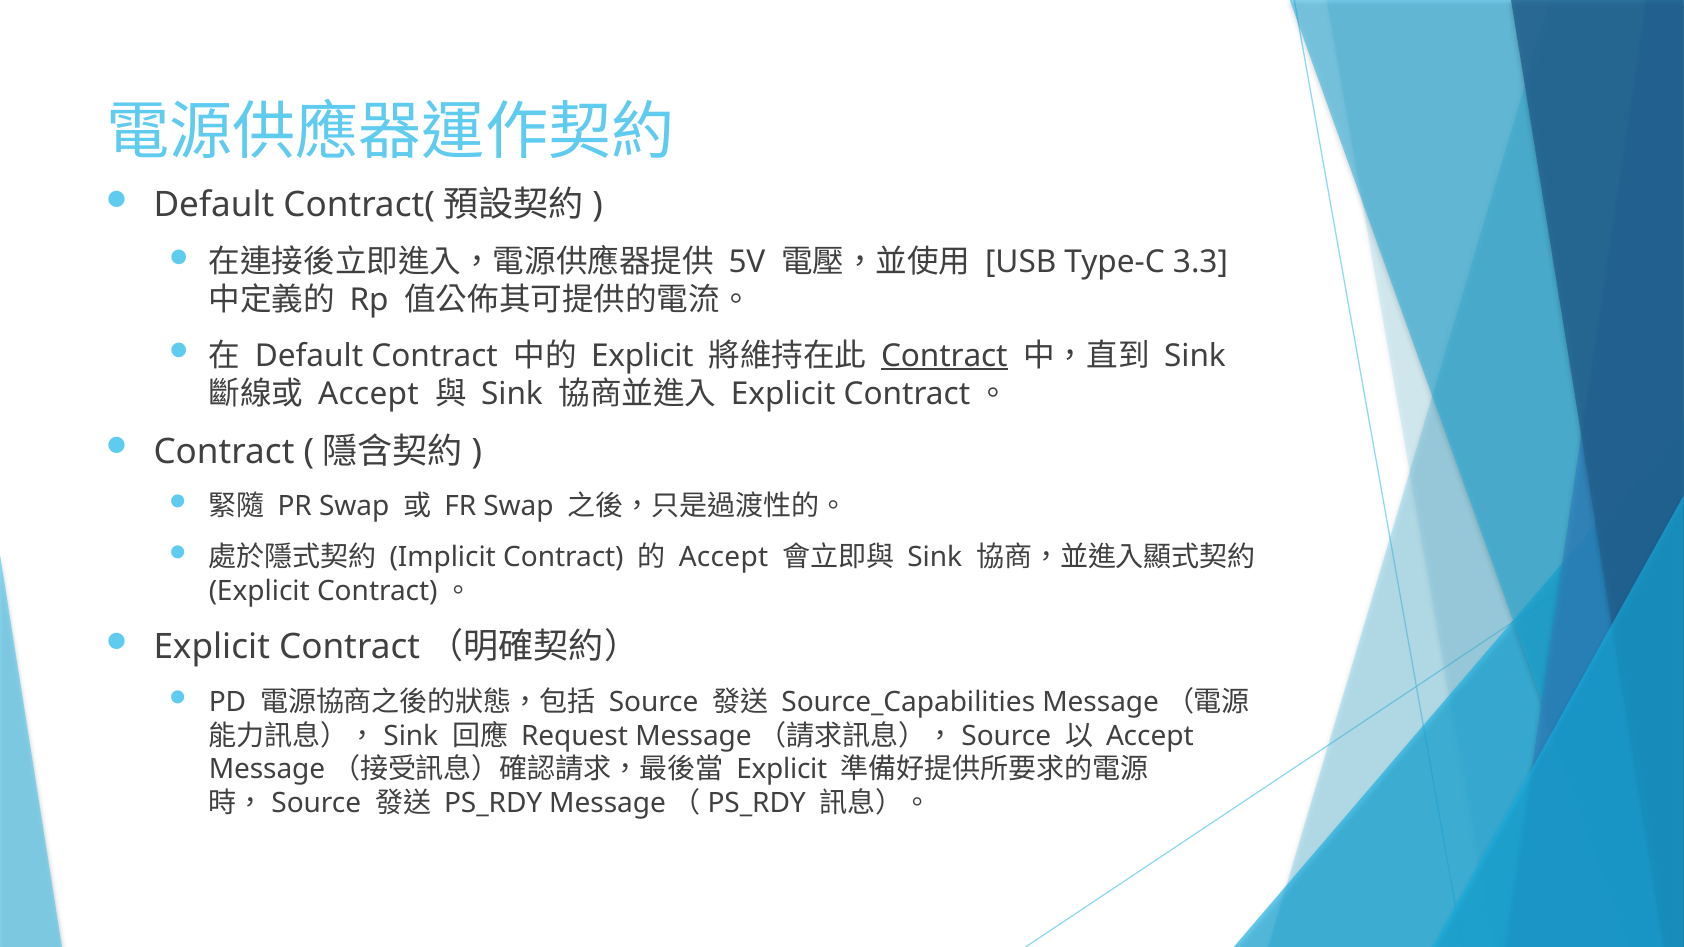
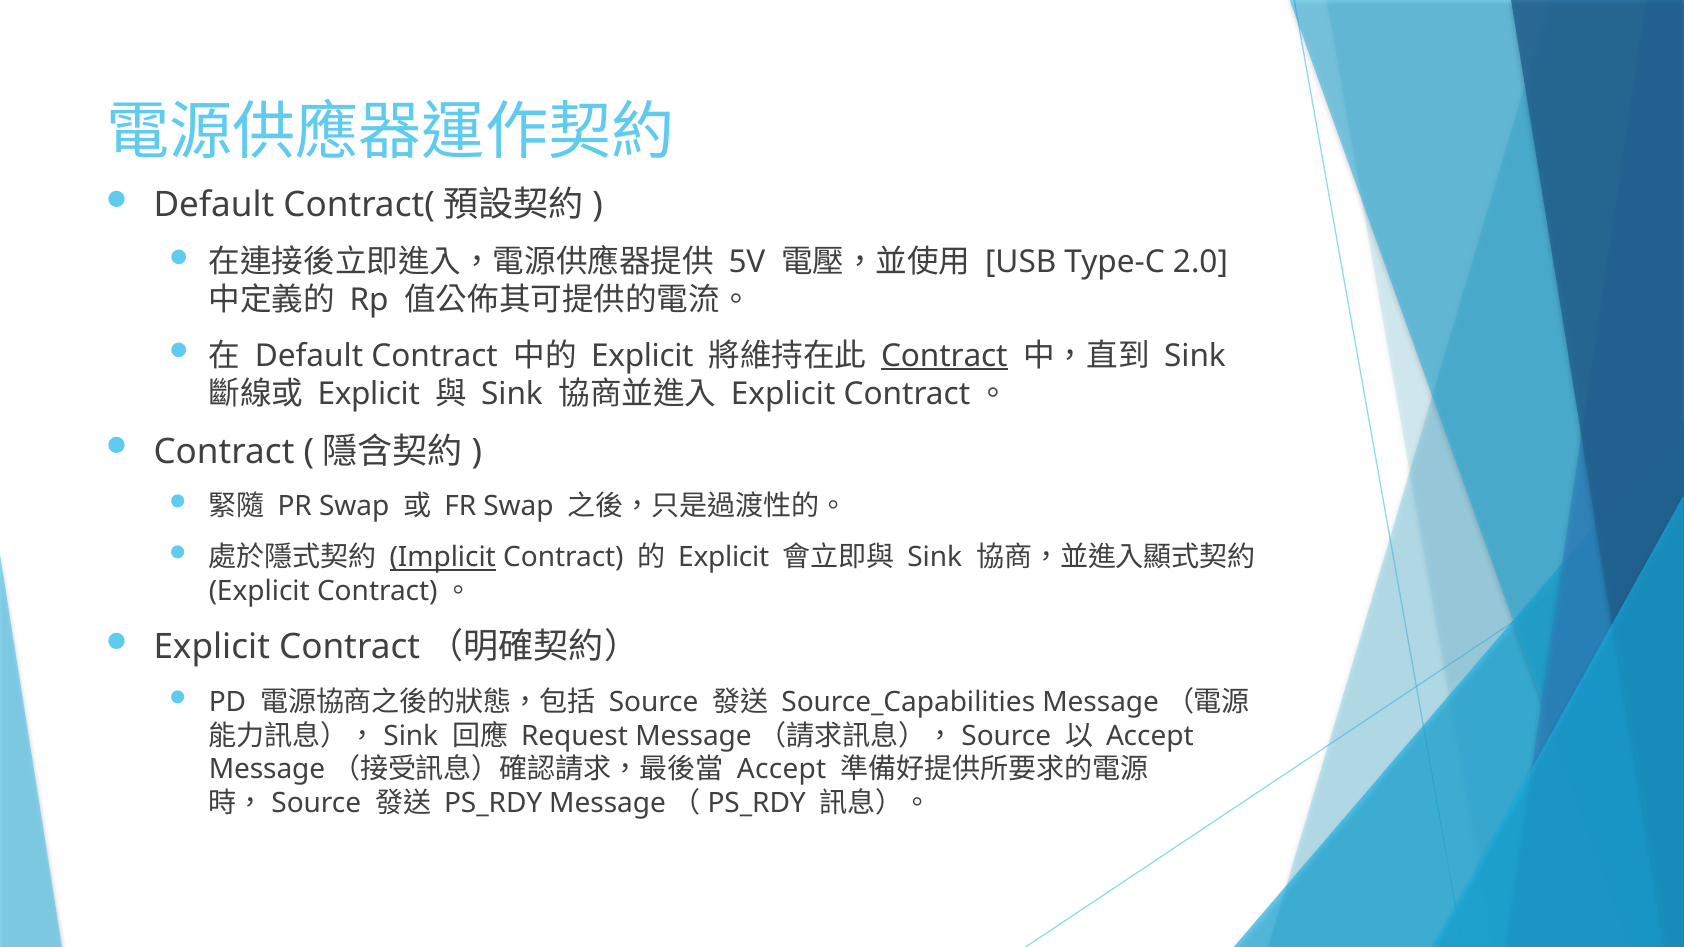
3.3: 3.3 -> 2.0 (1200, 263)
Accept: Accept -> Explicit (369, 394)
Implicit underline: none -> present (443, 558)
Accept: Accept -> Explicit (724, 558)
Explicit: Explicit -> Accept (782, 770)
